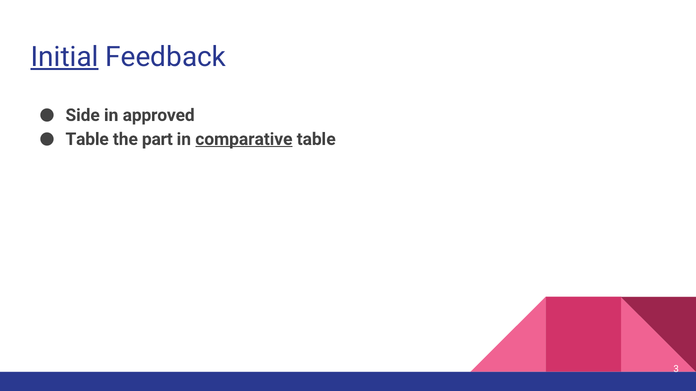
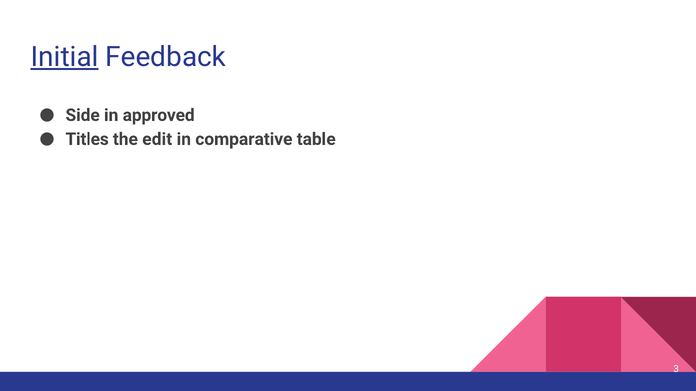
Table: Table -> Titles (87, 139)
part: part -> edit (157, 139)
comparative underline: present -> none (244, 139)
